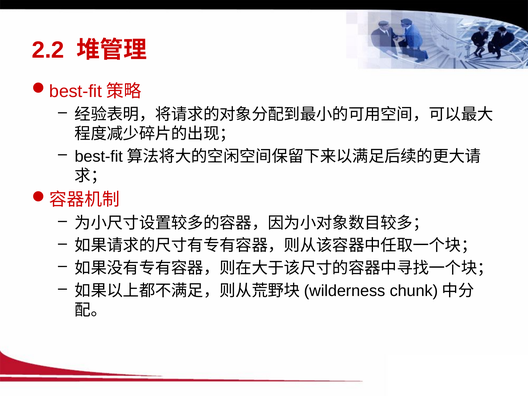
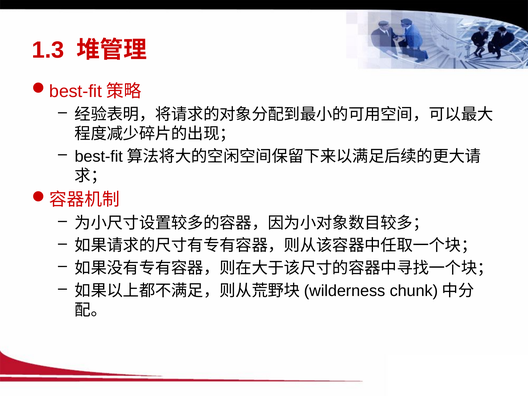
2.2: 2.2 -> 1.3 (48, 50)
